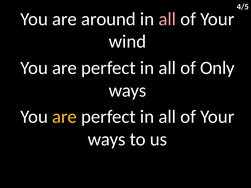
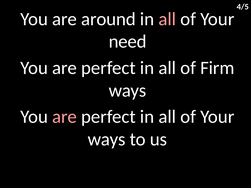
wind: wind -> need (128, 42)
Only: Only -> Firm (217, 68)
are colour: yellow -> pink (65, 117)
